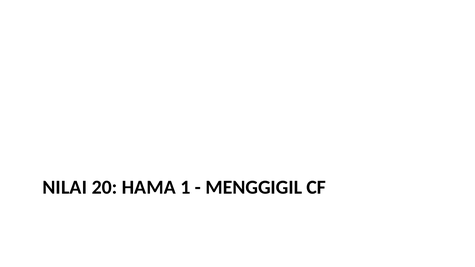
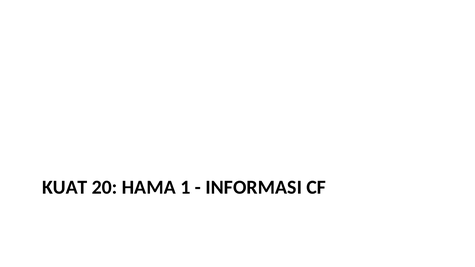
NILAI: NILAI -> KUAT (65, 187)
MENGGIGIL: MENGGIGIL -> INFORMASI (254, 187)
